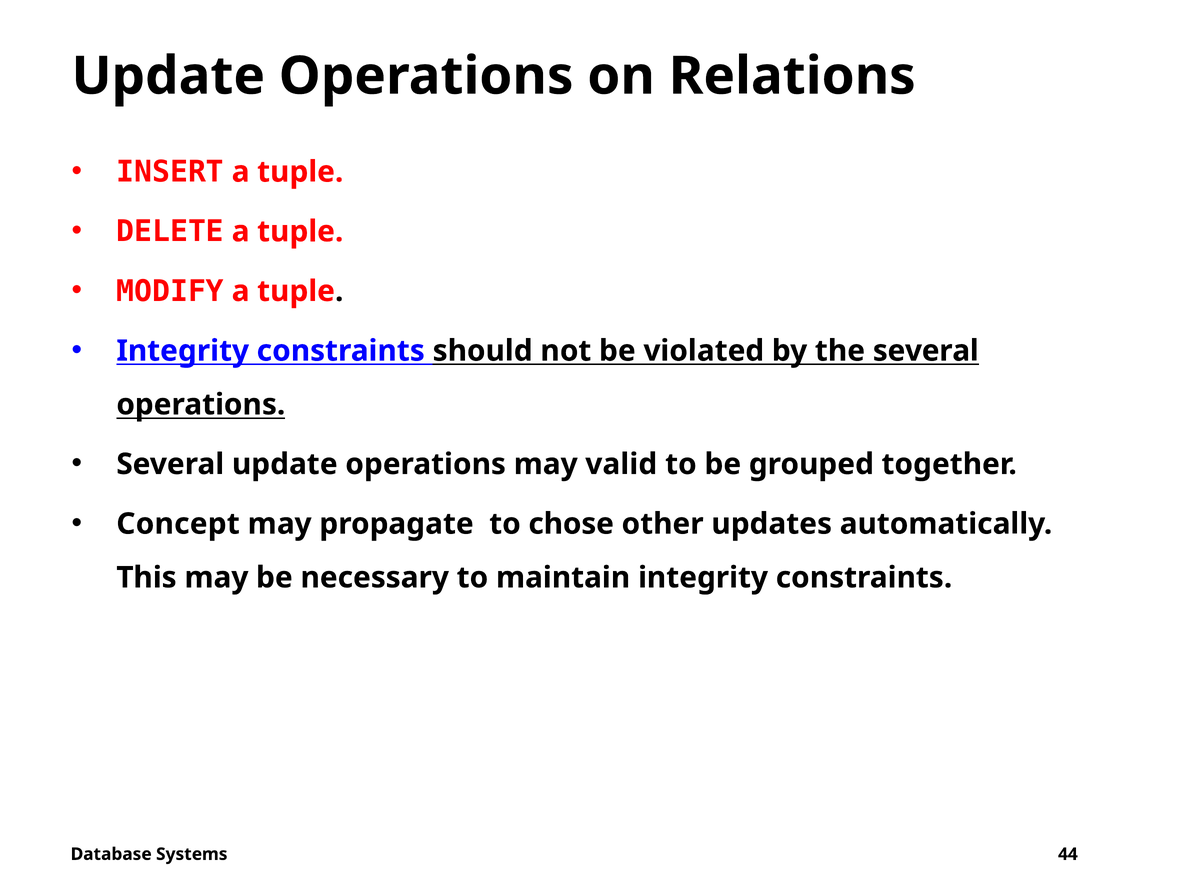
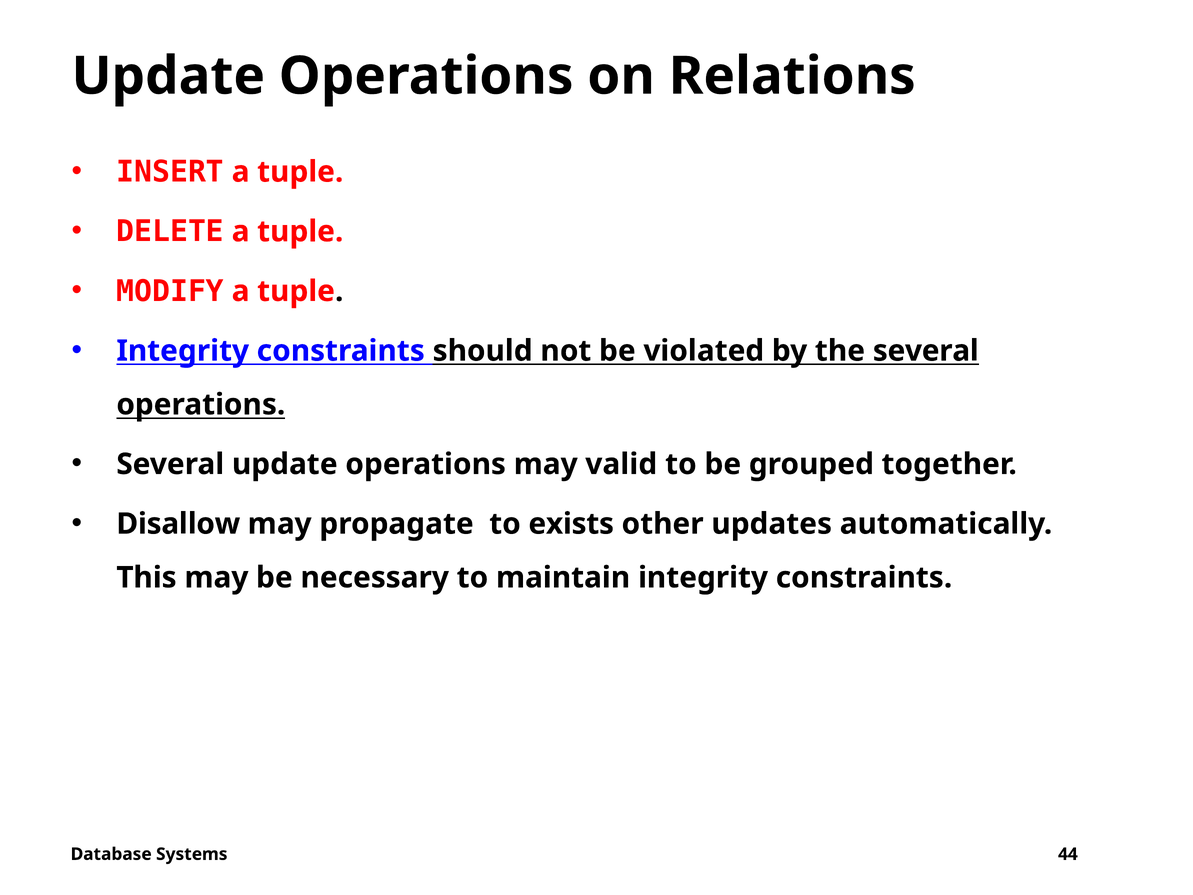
Concept: Concept -> Disallow (178, 524)
chose: chose -> exists (571, 524)
